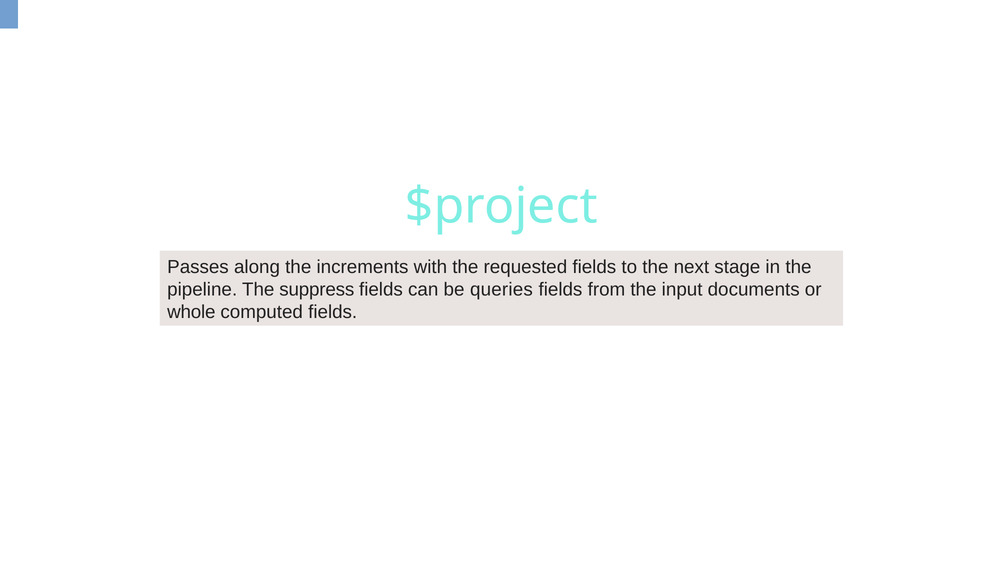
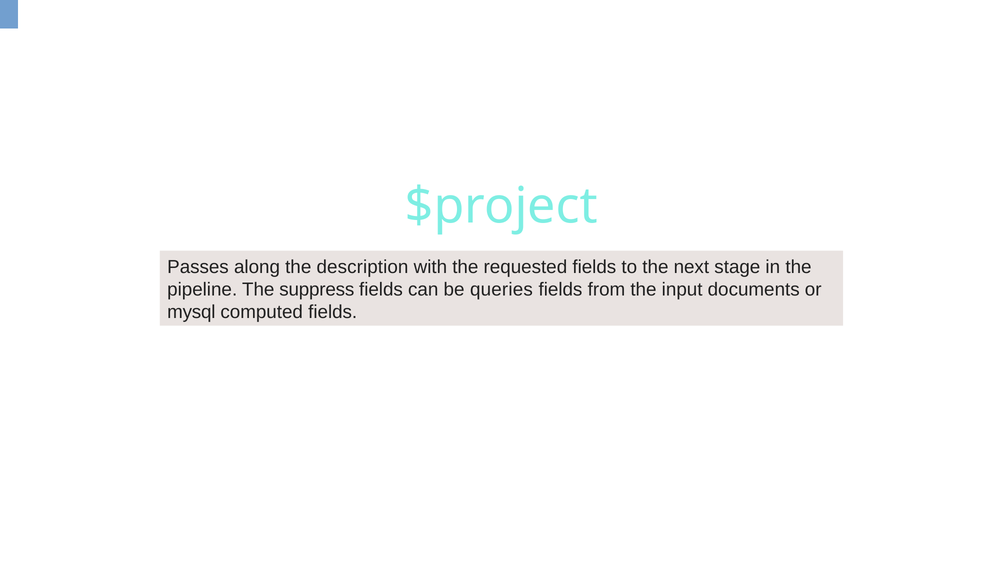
increments: increments -> description (362, 267)
whole: whole -> mysql (191, 312)
